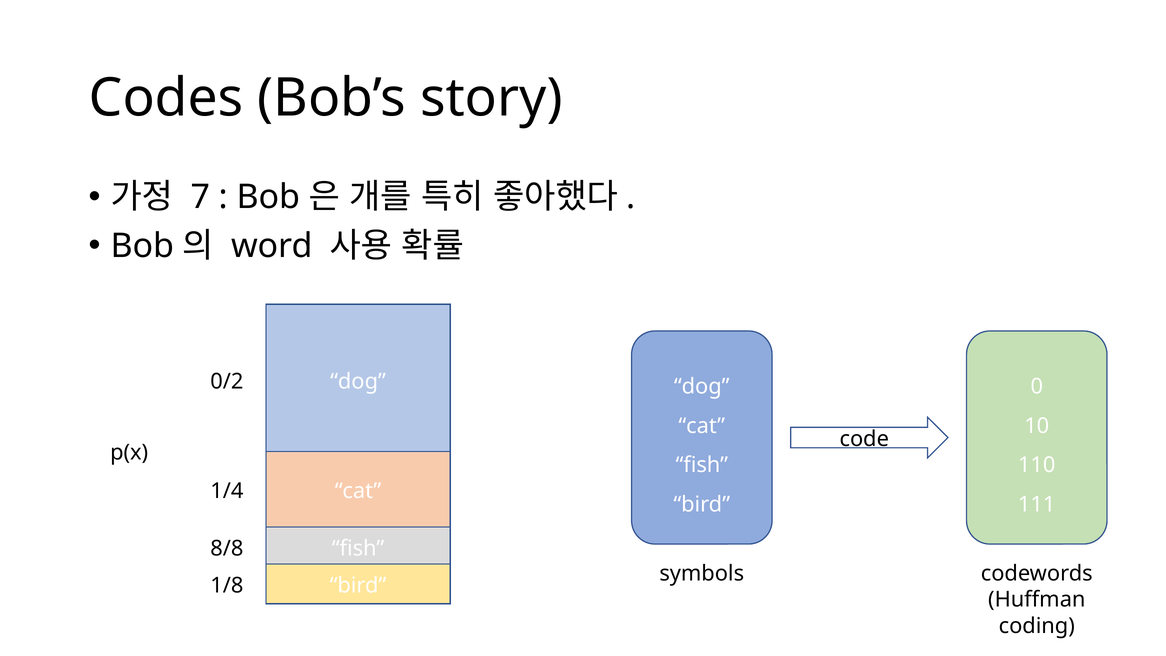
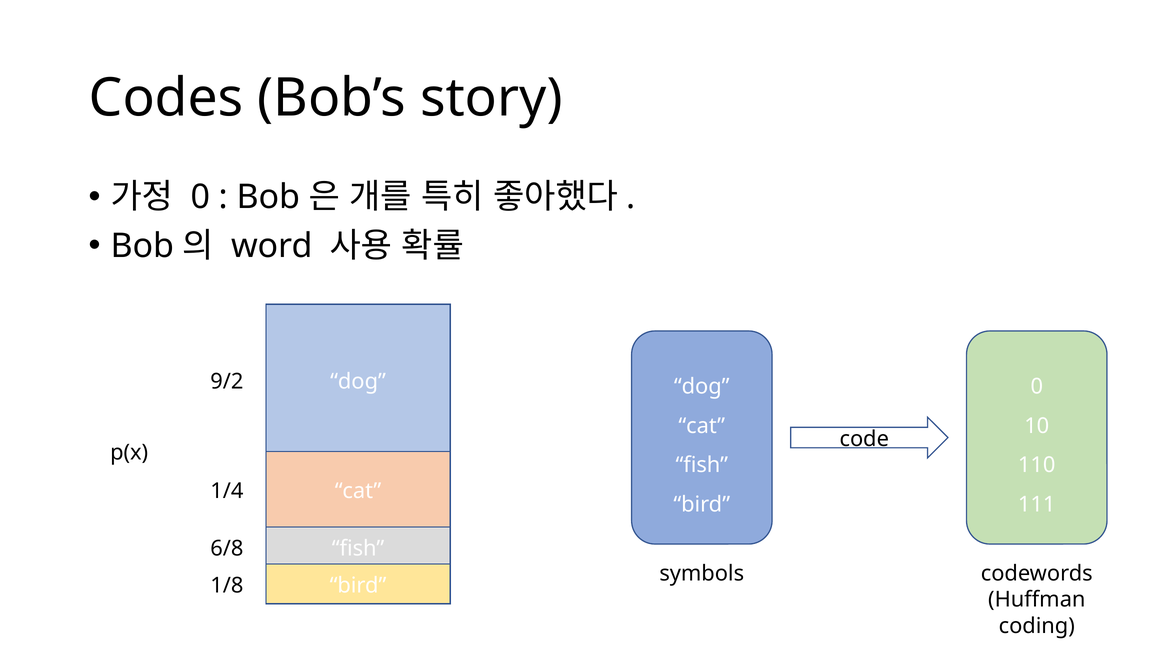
7: 7 -> 0 (200, 197)
0/2: 0/2 -> 9/2 (227, 381)
8/8: 8/8 -> 6/8 (227, 548)
